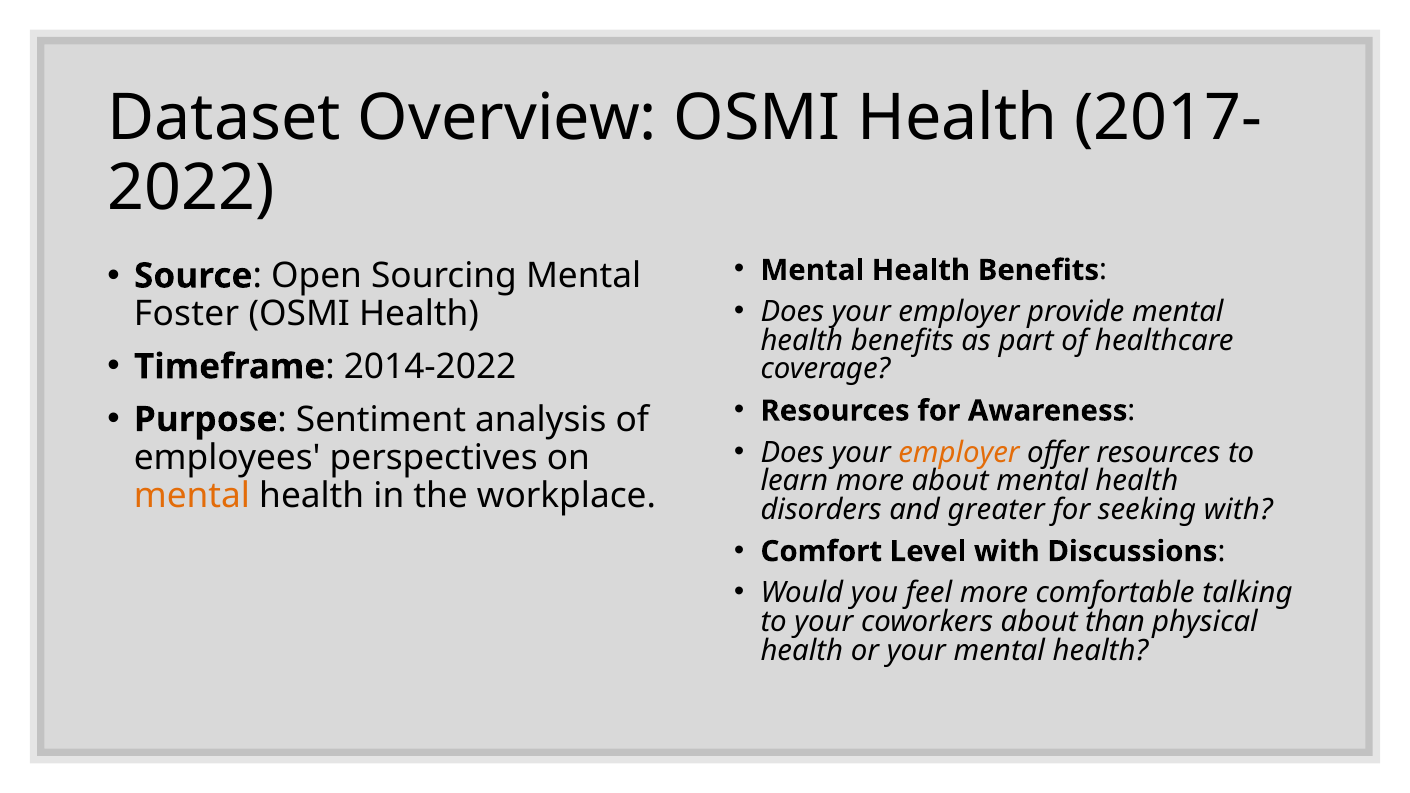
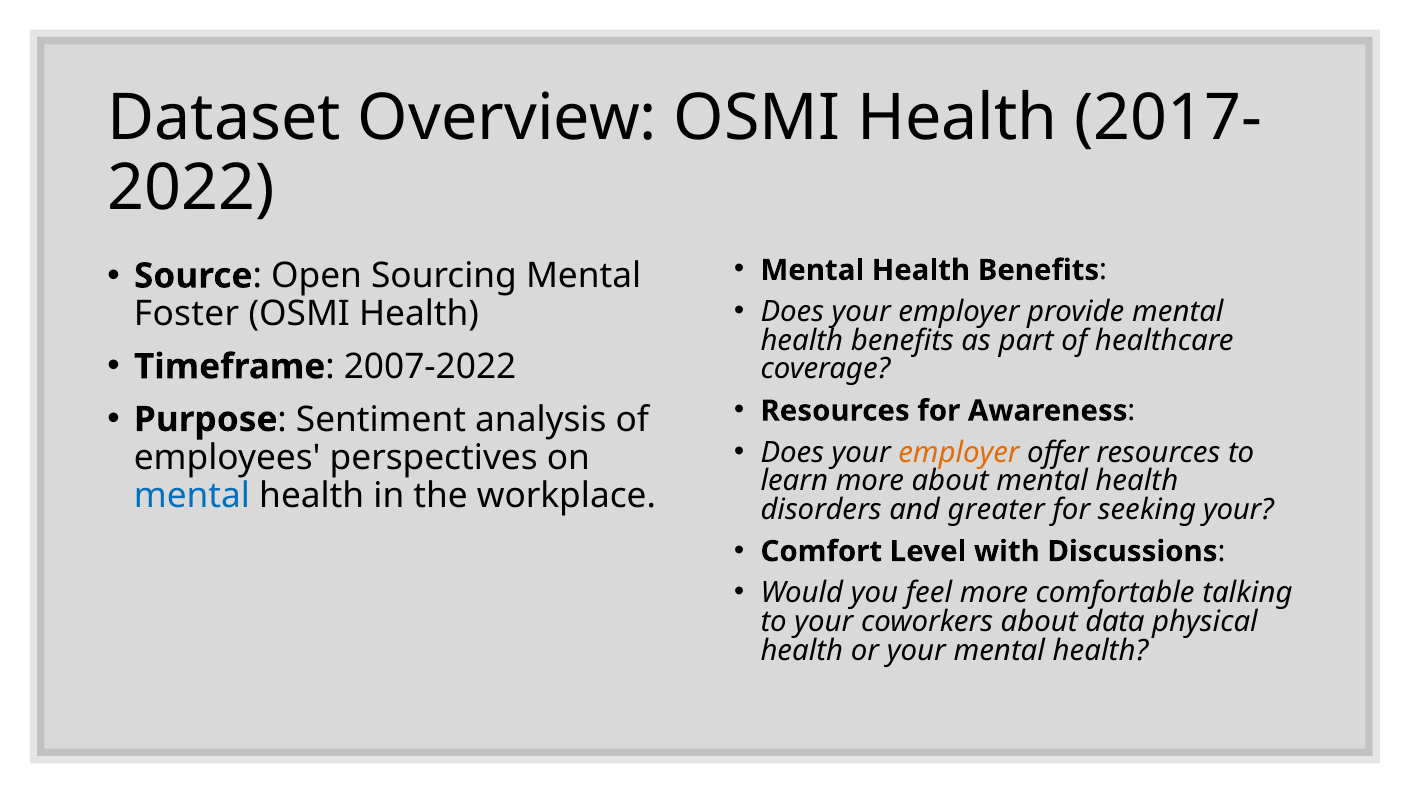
2014-2022: 2014-2022 -> 2007-2022 (430, 367)
mental colour: orange -> blue (192, 496)
seeking with: with -> your (1238, 510)
than: than -> data (1115, 622)
